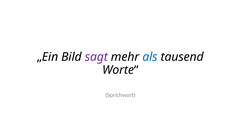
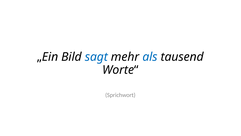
sagt colour: purple -> blue (96, 57)
